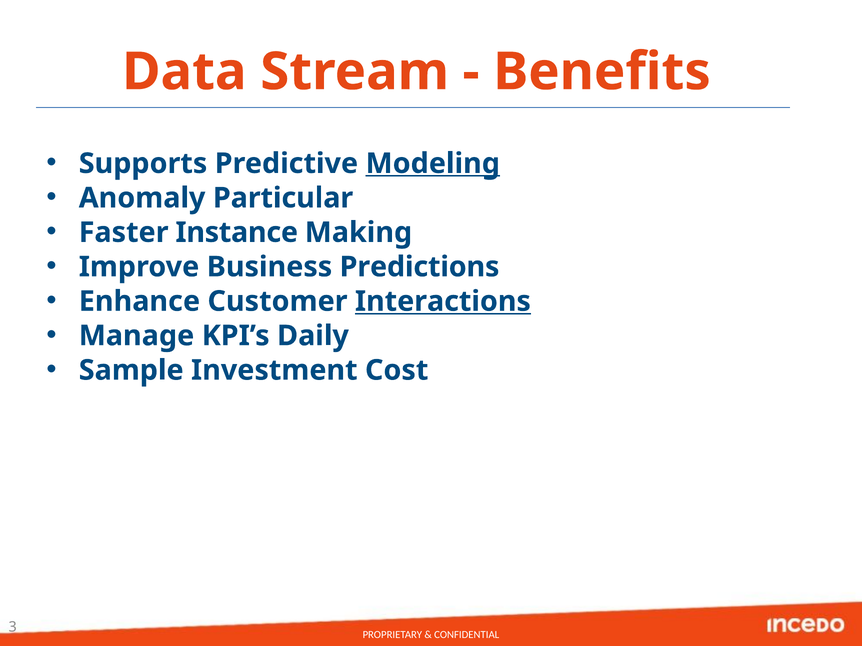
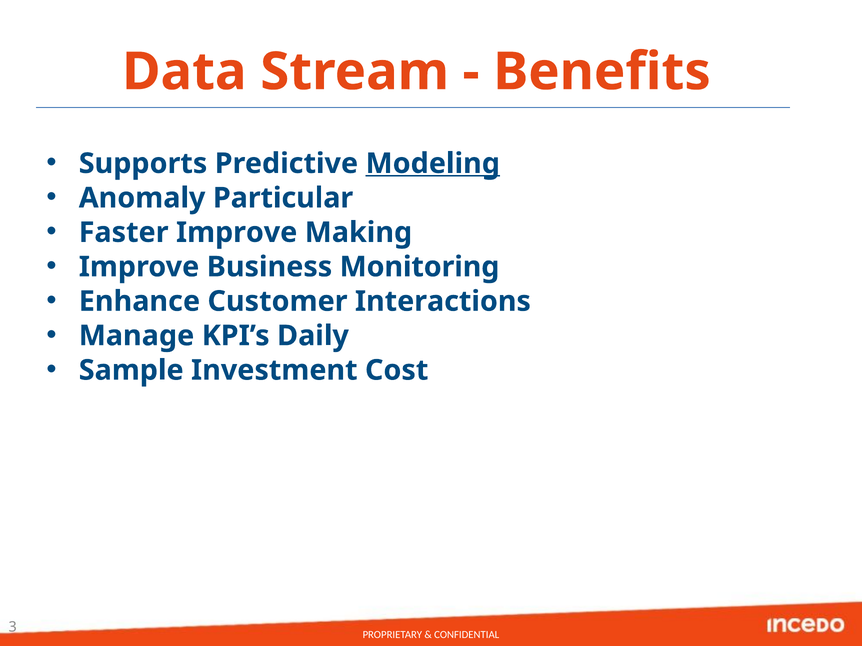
Faster Instance: Instance -> Improve (237, 233)
Predictions: Predictions -> Monitoring (420, 267)
Interactions underline: present -> none (443, 302)
